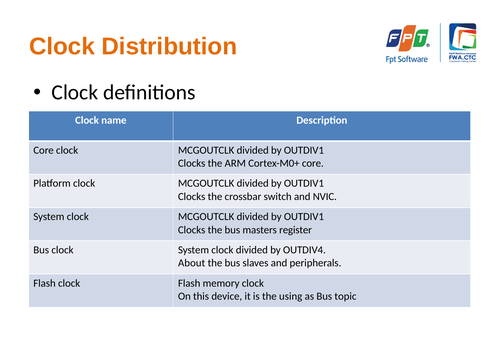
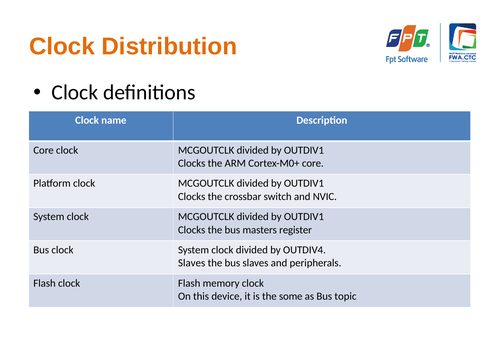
About: About -> Slaves (192, 263)
using: using -> some (291, 296)
